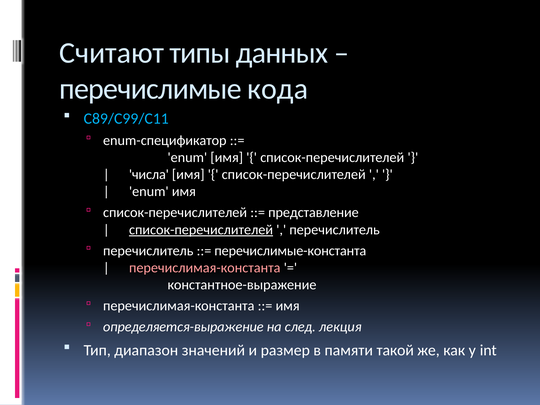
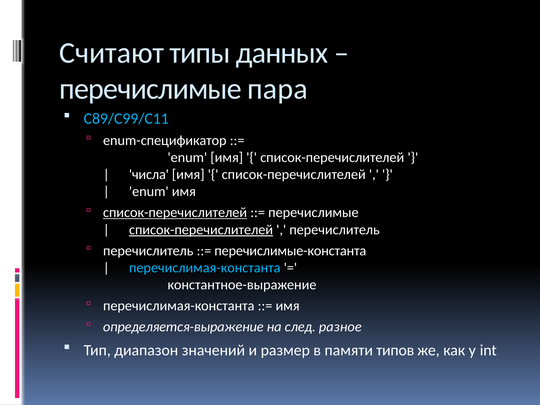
кода: кода -> пара (278, 89)
список-перечислителей underline: none -> present (175, 213)
представление: представление -> перечислимые (313, 213)
перечислимая-константа colour: pink -> light blue (205, 268)
лекция: лекция -> разное (340, 327)
такой: такой -> типов (395, 350)
